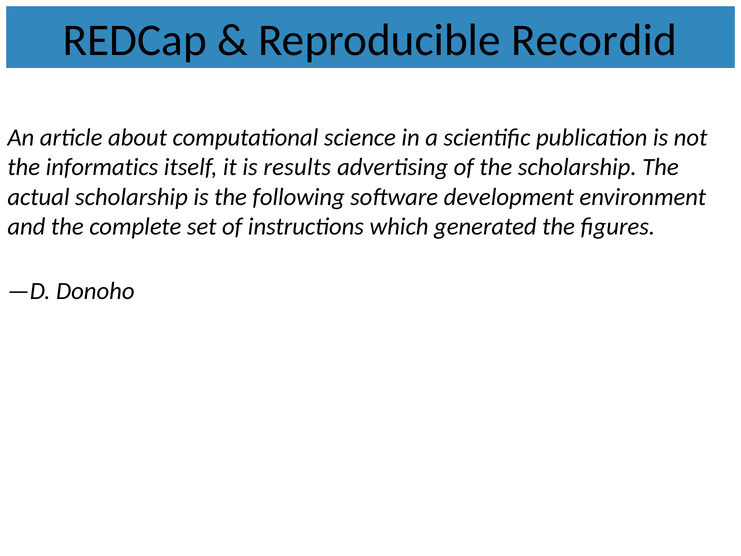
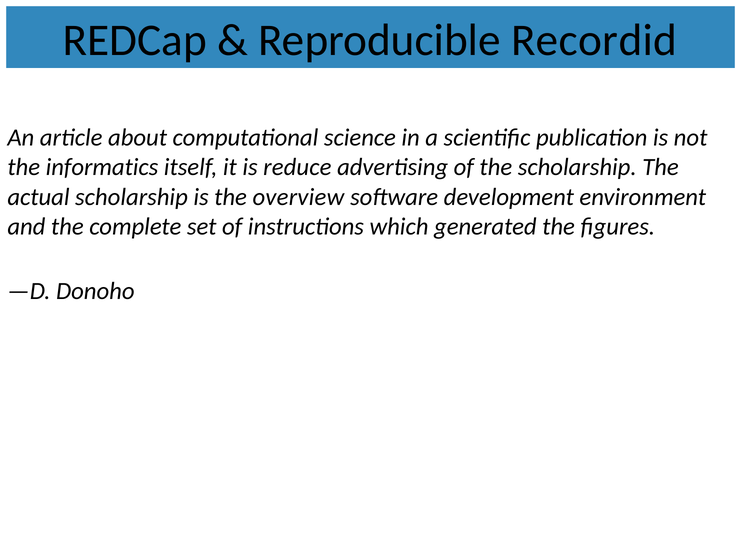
results: results -> reduce (297, 167)
following: following -> overview (298, 197)
